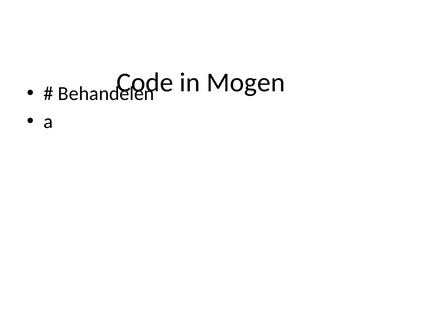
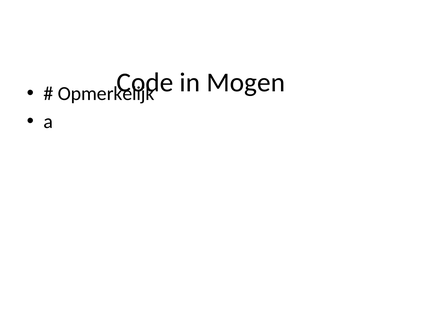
Behandelen: Behandelen -> Opmerkelijk (106, 94)
